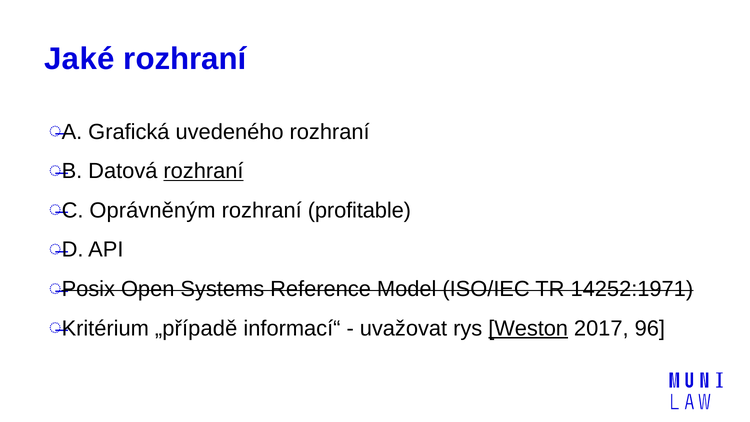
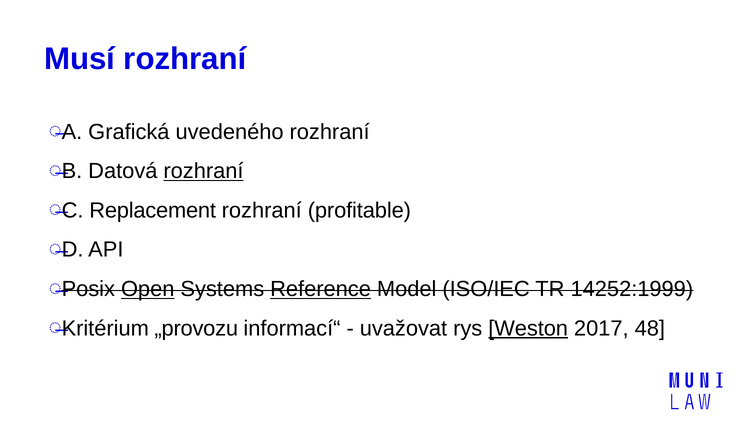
Jaké: Jaké -> Musí (80, 59)
Oprávněným: Oprávněným -> Replacement (153, 210)
Open underline: none -> present (148, 289)
Reference underline: none -> present (321, 289)
14252:1971: 14252:1971 -> 14252:1999 (632, 289)
„případě: „případě -> „provozu (196, 328)
96: 96 -> 48 (650, 328)
